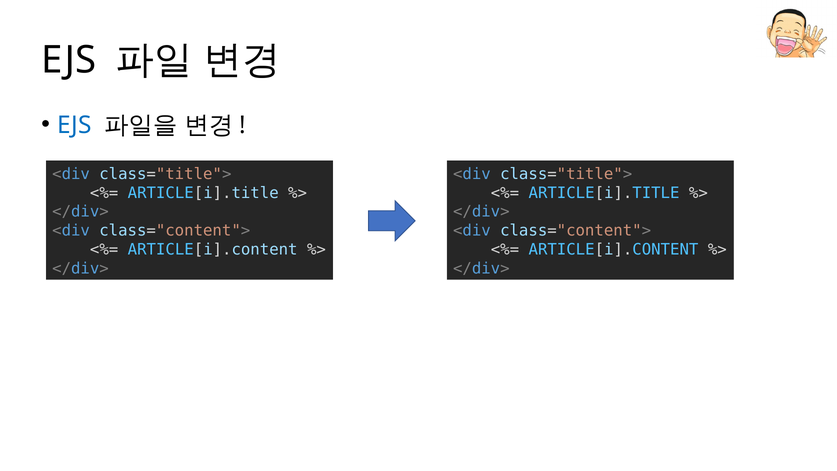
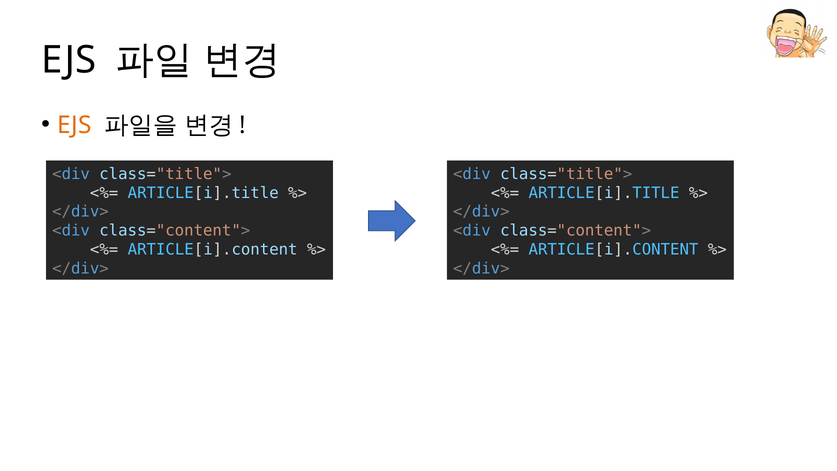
EJS colour: blue -> orange (74, 125)
